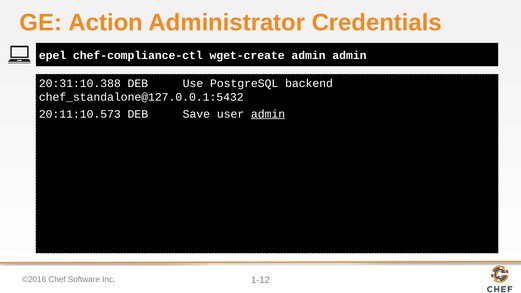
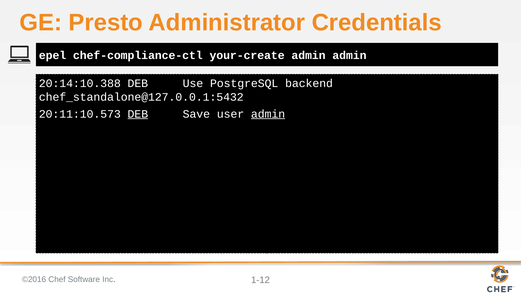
Action: Action -> Presto (106, 23)
wget-create: wget-create -> your-create (247, 55)
20:31:10.388: 20:31:10.388 -> 20:14:10.388 (80, 83)
DEB underline: none -> present (138, 114)
